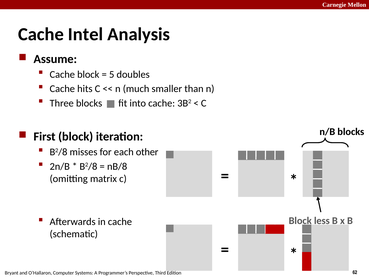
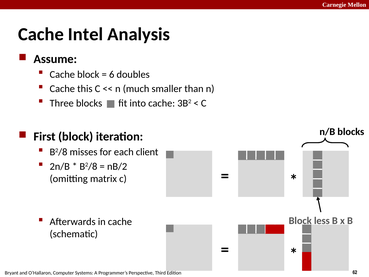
5: 5 -> 6 (112, 74)
hits: hits -> this (85, 89)
other: other -> client (147, 152)
nB/8: nB/8 -> nB/2 (117, 166)
